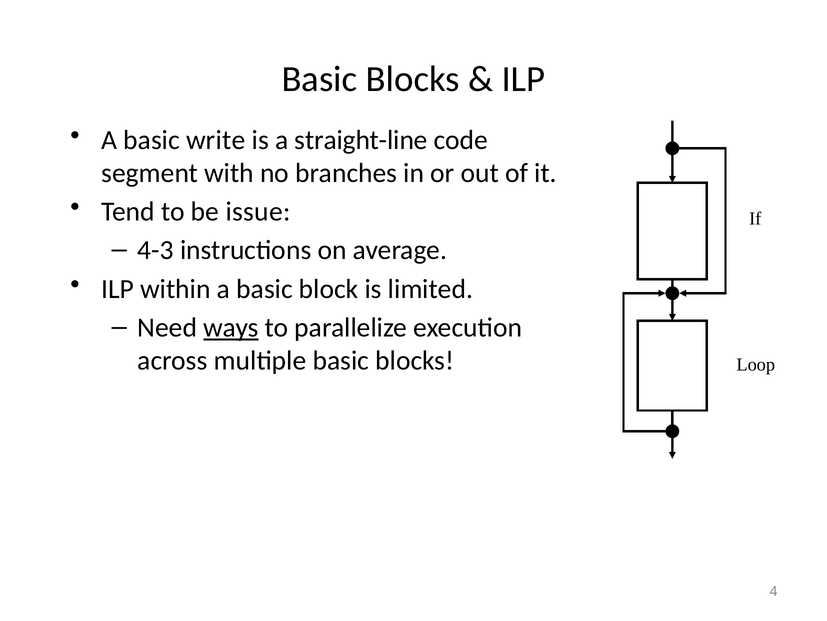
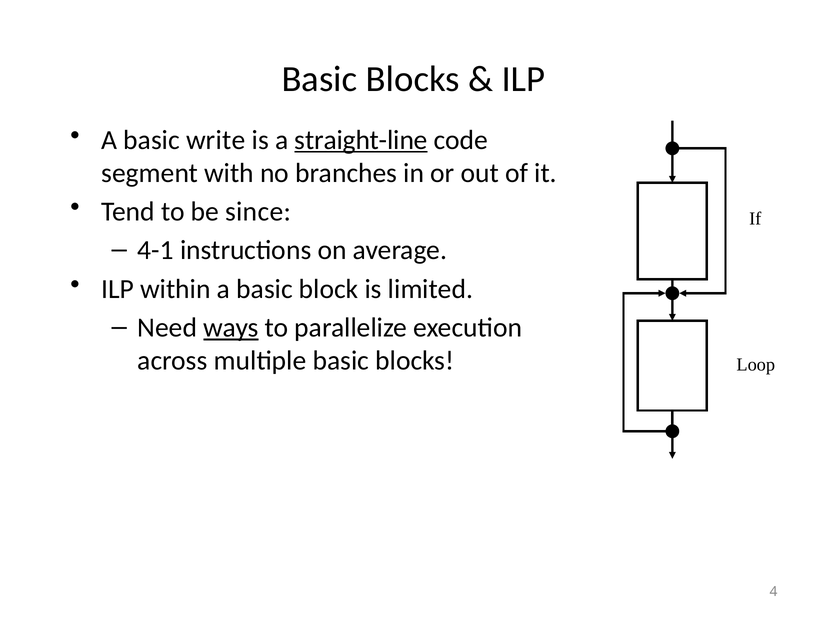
straight-line underline: none -> present (361, 140)
issue: issue -> since (258, 211)
4-3: 4-3 -> 4-1 (156, 250)
